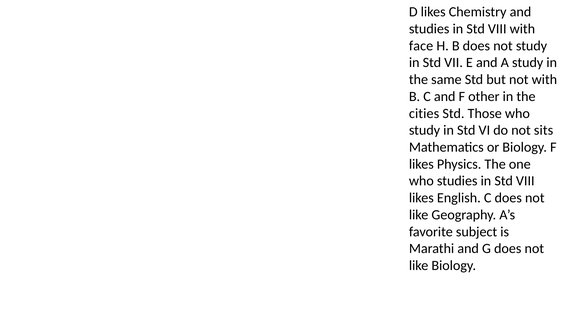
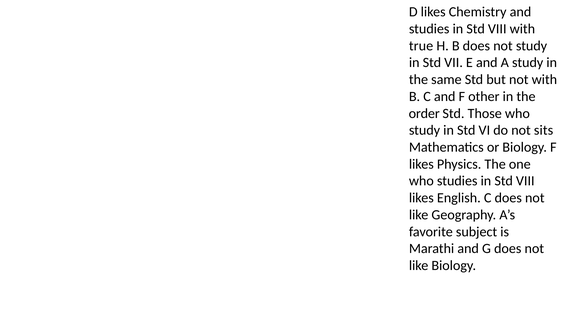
face: face -> true (421, 46)
cities: cities -> order (424, 113)
